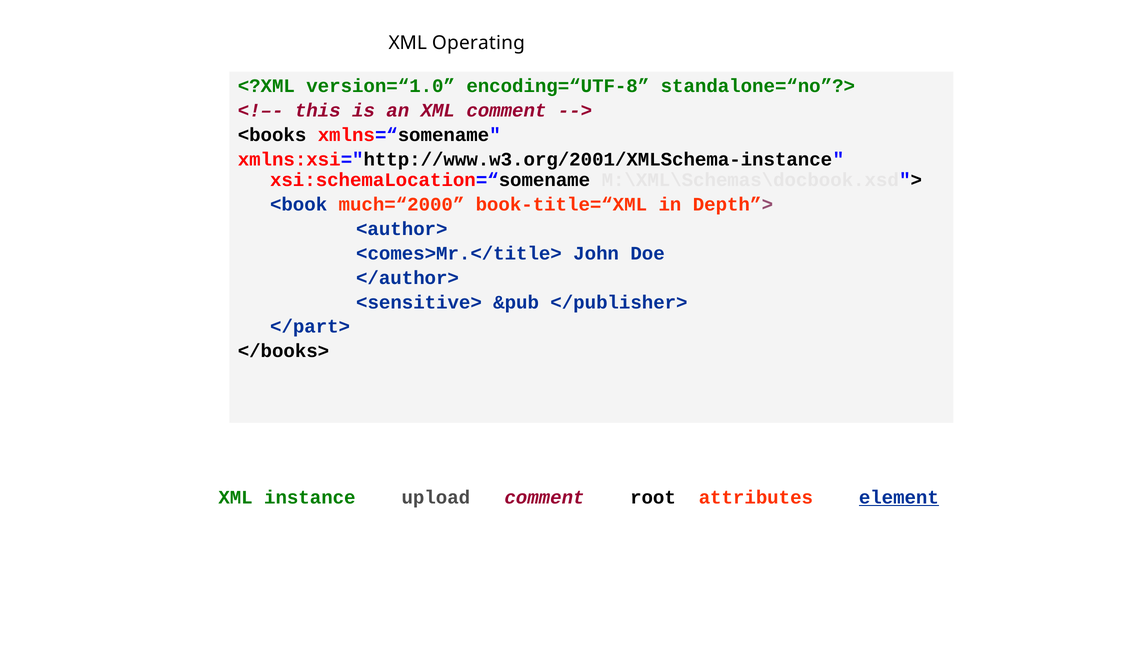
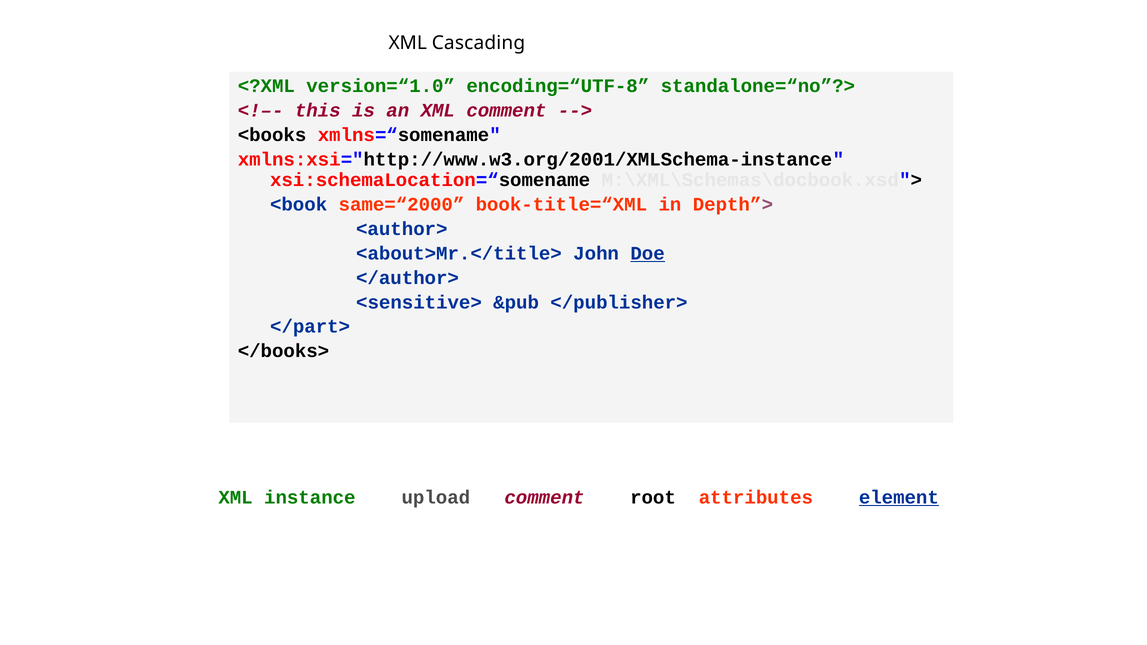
Operating: Operating -> Cascading (478, 43)
much=“2000: much=“2000 -> same=“2000 (401, 205)
<comes>Mr.</title>: <comes>Mr.</title> -> <about>Mr.</title> (459, 253)
Doe underline: none -> present (648, 253)
